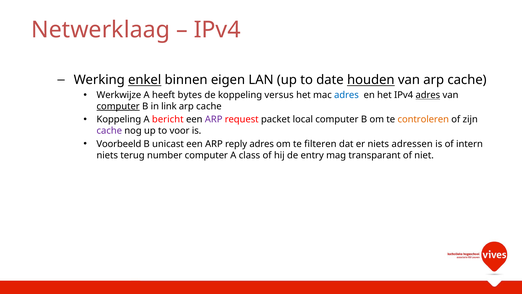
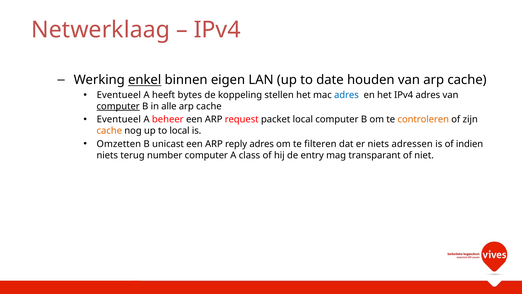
houden underline: present -> none (371, 80)
Werkwijze: Werkwijze -> Eventueel (119, 95)
versus: versus -> stellen (279, 95)
adres underline: present -> none (428, 95)
link: link -> alle (169, 106)
Koppeling: Koppeling -> Eventueel (119, 119)
bericht: bericht -> beheer (168, 119)
ARP colour: purple -> black (214, 119)
cache colour: purple -> orange (109, 131)
to voor: voor -> local (180, 131)
Voorbeeld: Voorbeeld -> Omzetten (119, 144)
intern: intern -> indien (470, 144)
